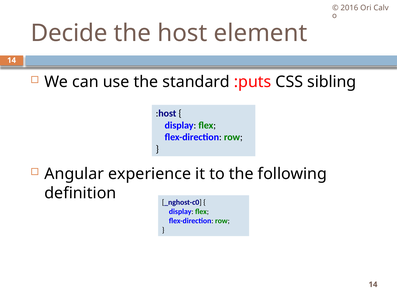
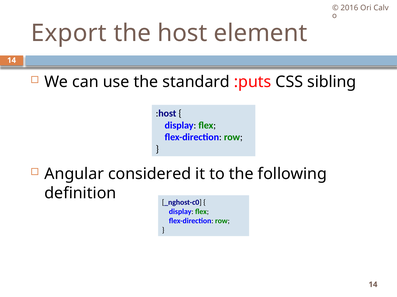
Decide: Decide -> Export (69, 33)
experience: experience -> considered (150, 174)
